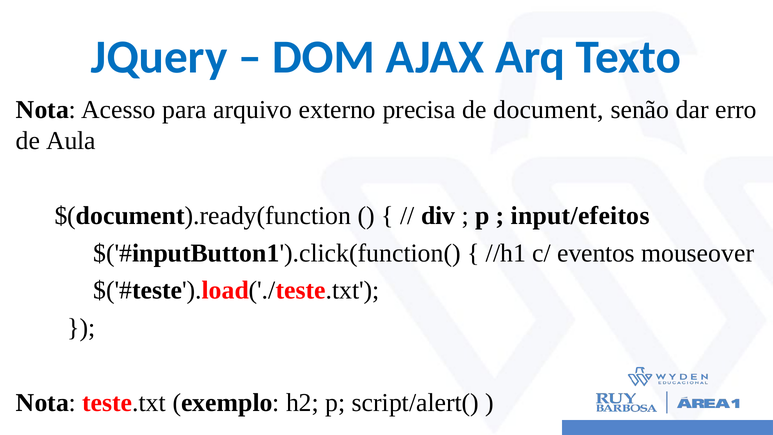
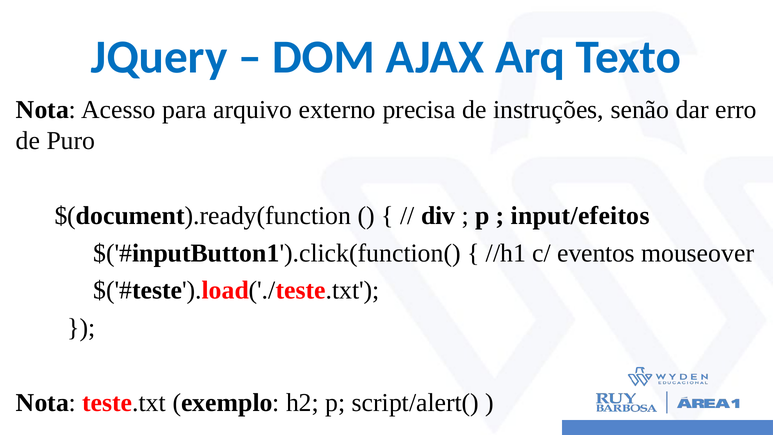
document: document -> instruções (549, 110)
Aula: Aula -> Puro (71, 141)
